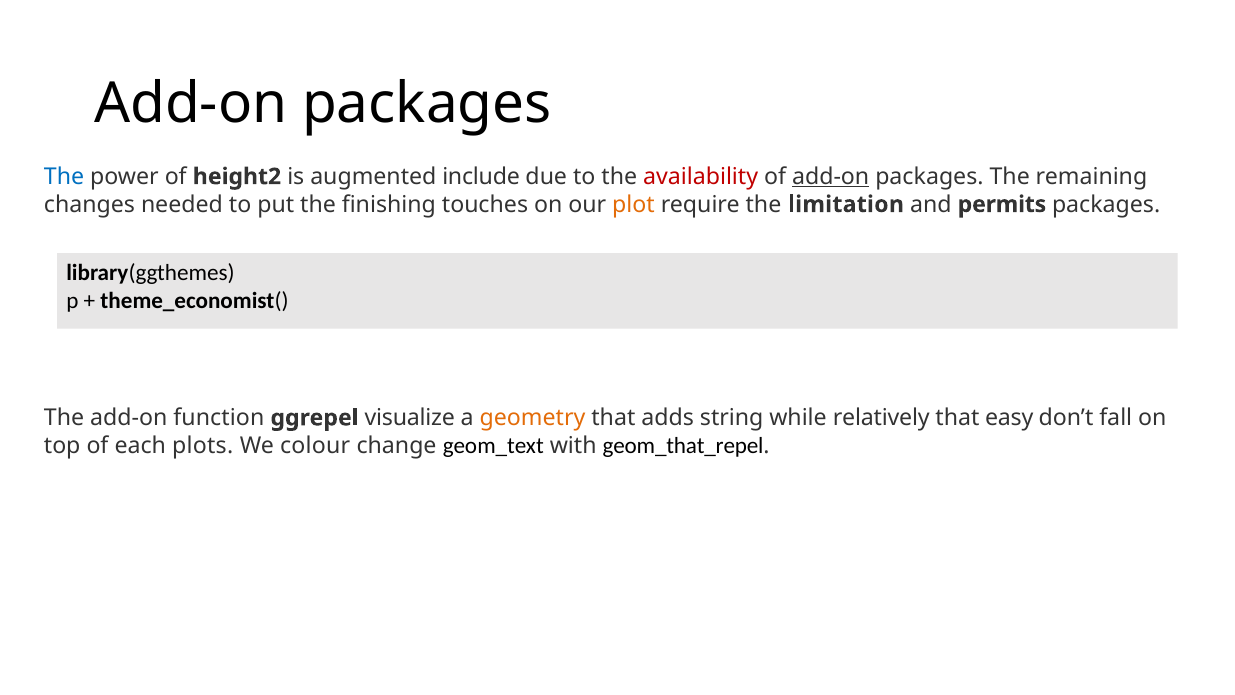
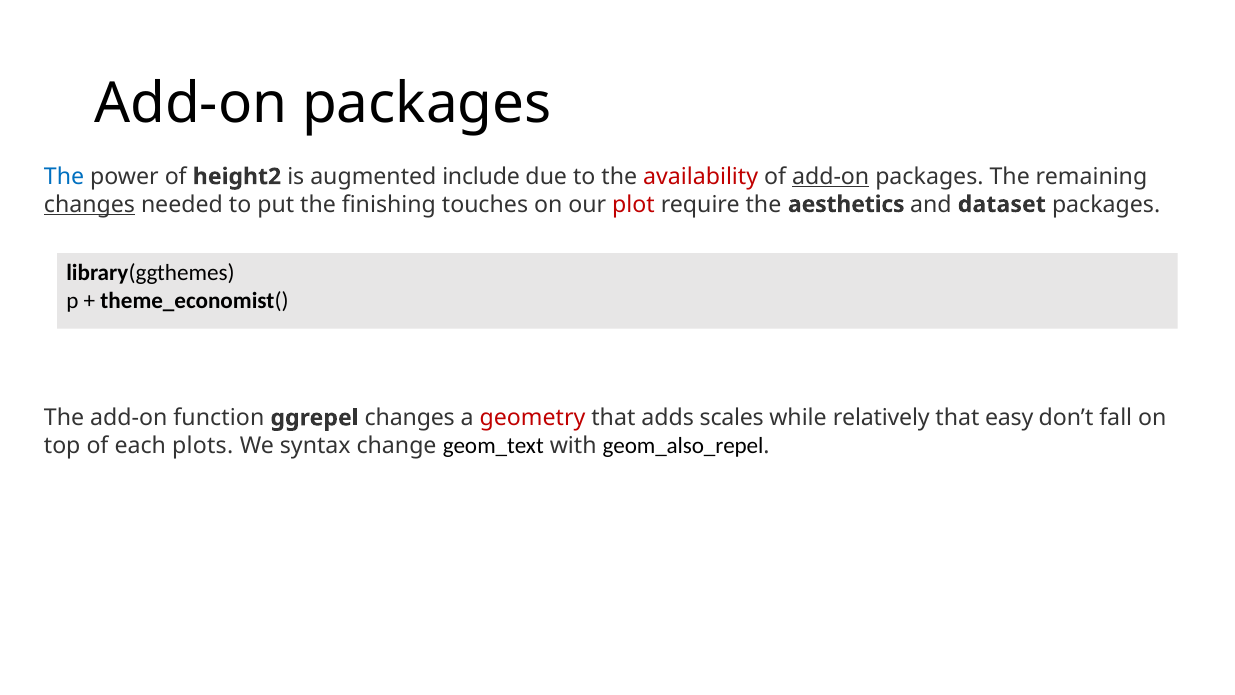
changes underline: none -> present (89, 204)
plot colour: orange -> red (633, 204)
limitation: limitation -> aesthetics (846, 204)
permits: permits -> dataset (1002, 204)
ggrepel visualize: visualize -> changes (410, 418)
geometry colour: orange -> red (533, 418)
string: string -> scales (732, 418)
colour: colour -> syntax (315, 445)
geom_that_repel: geom_that_repel -> geom_also_repel (683, 445)
